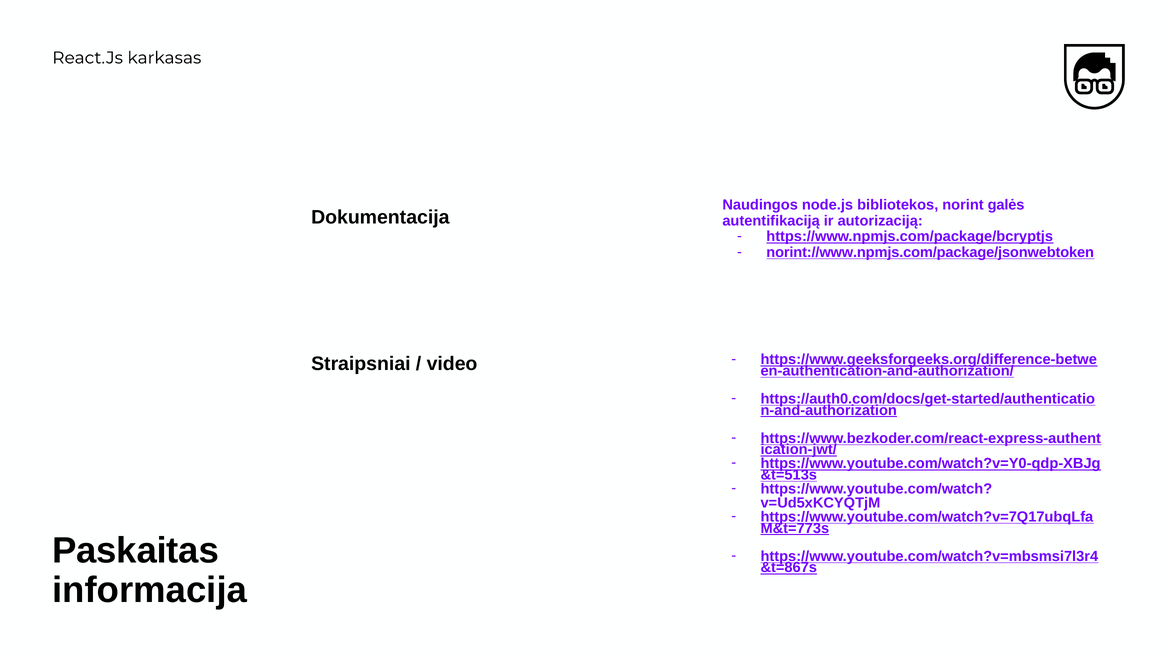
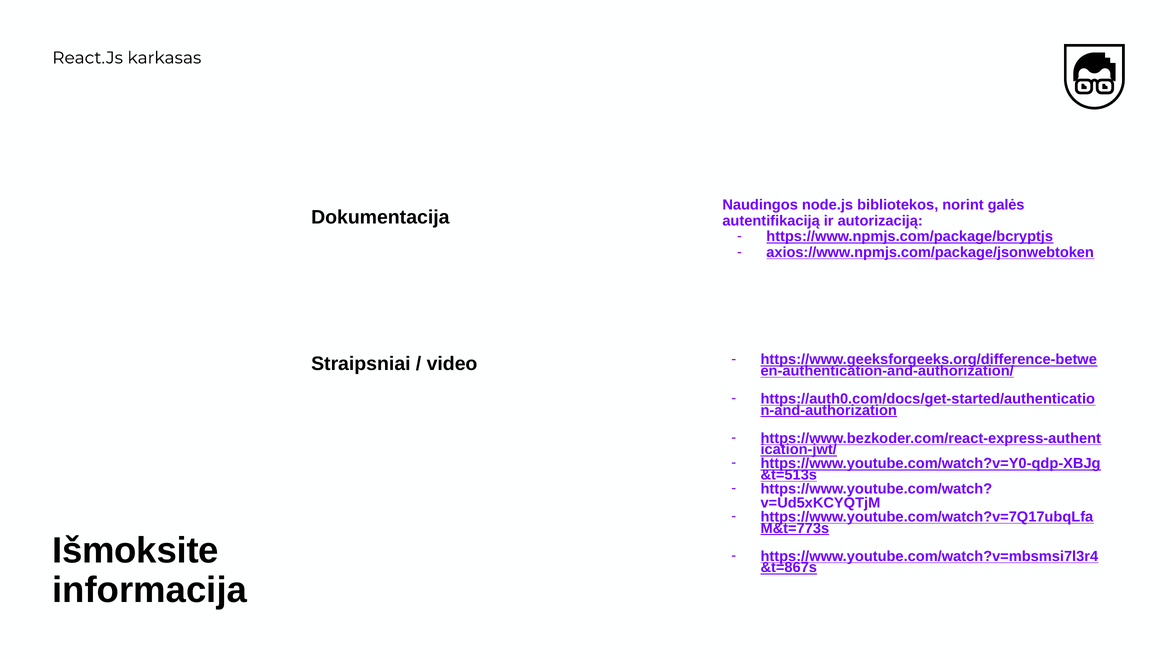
norint://www.npmjs.com/package/jsonwebtoken: norint://www.npmjs.com/package/jsonwebtoken -> axios://www.npmjs.com/package/jsonwebtoken (930, 252)
Paskaitas: Paskaitas -> Išmoksite (136, 551)
